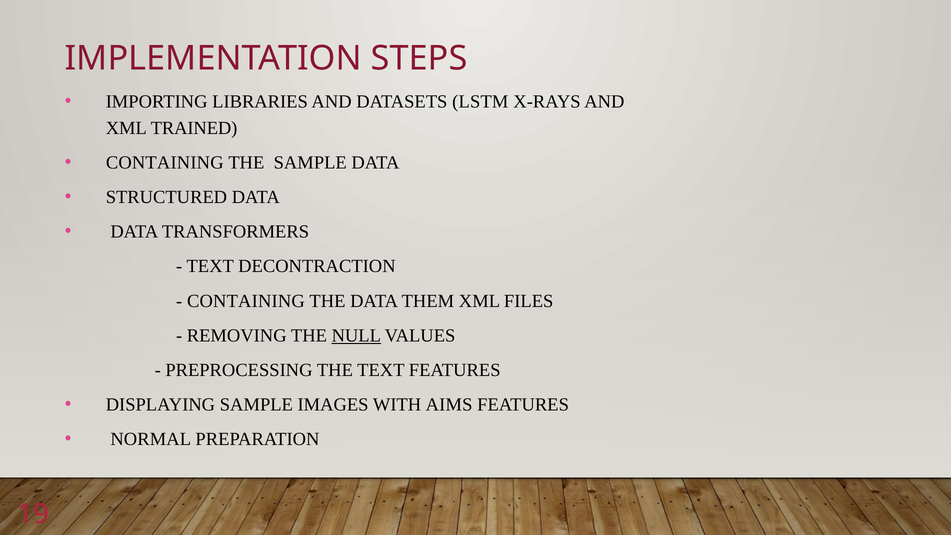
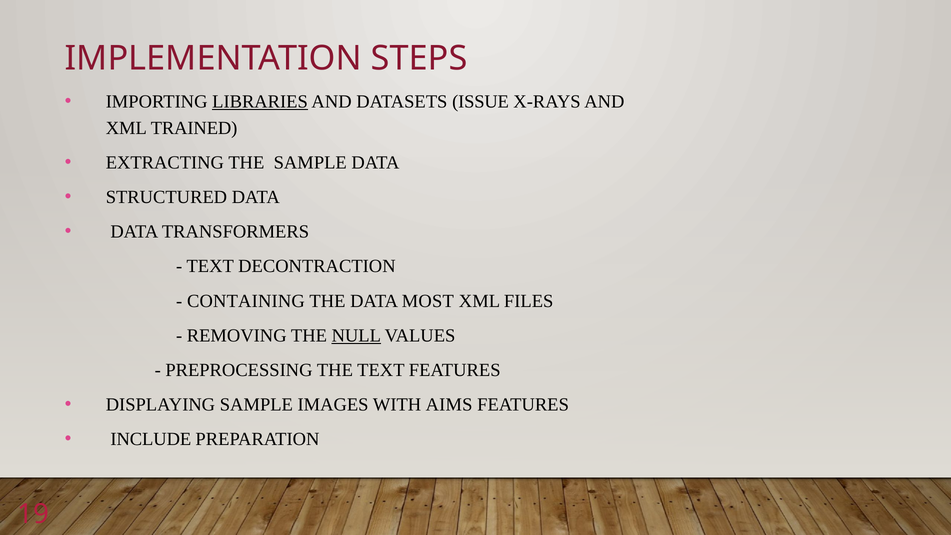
LIBRARIES underline: none -> present (260, 102)
LSTM: LSTM -> ISSUE (481, 102)
CONTAINING: CONTAINING -> EXTRACTING (165, 163)
THEM: THEM -> MOST (428, 301)
NORMAL: NORMAL -> INCLUDE (151, 439)
